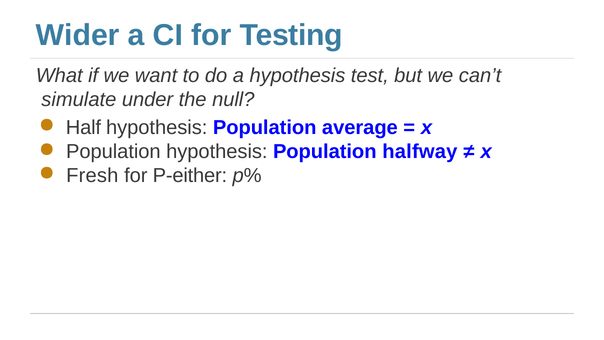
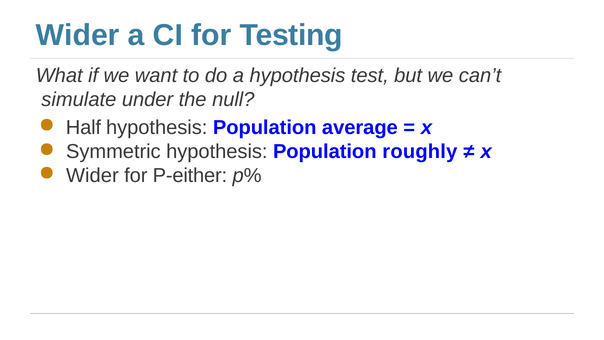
Population: Population -> Symmetric (113, 152)
halfway: halfway -> roughly (420, 152)
Fresh: Fresh -> Wider (92, 175)
